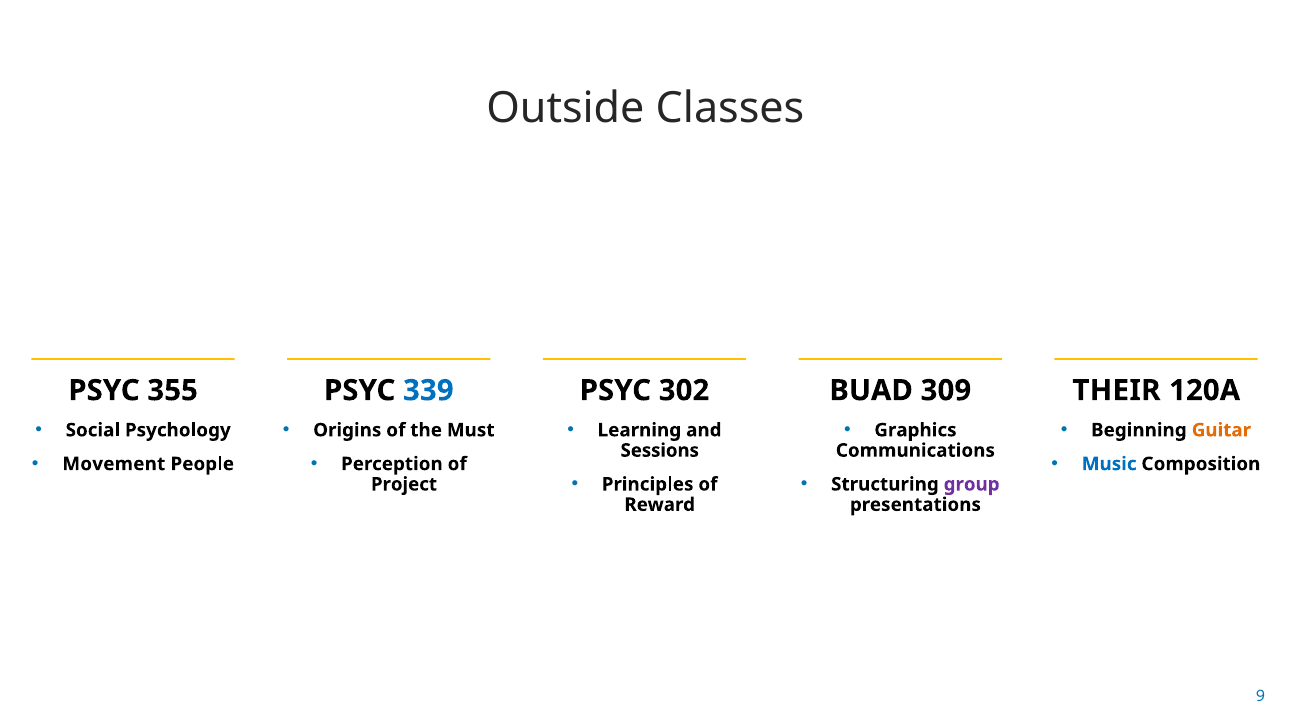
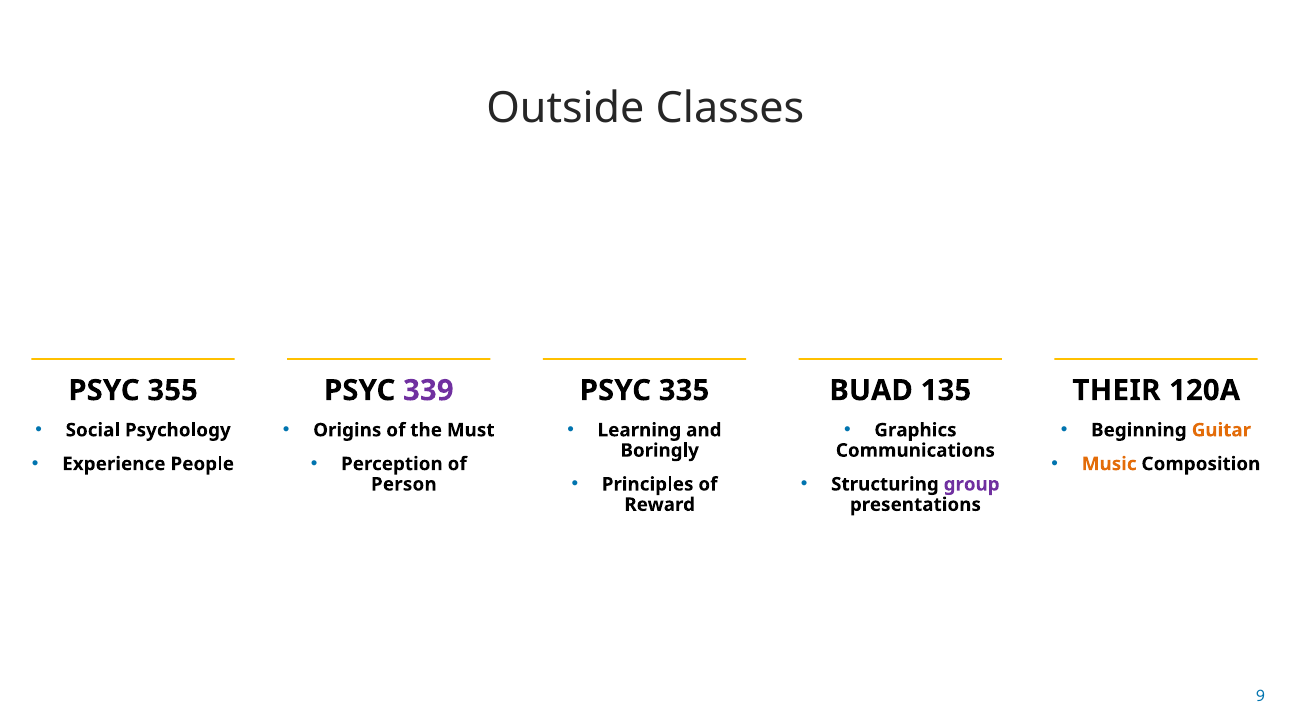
339 colour: blue -> purple (428, 391)
302: 302 -> 335 (684, 391)
309: 309 -> 135 (946, 391)
Sessions: Sessions -> Boringly (660, 451)
Movement: Movement -> Experience (114, 464)
Music colour: blue -> orange (1109, 464)
Project: Project -> Person (404, 484)
